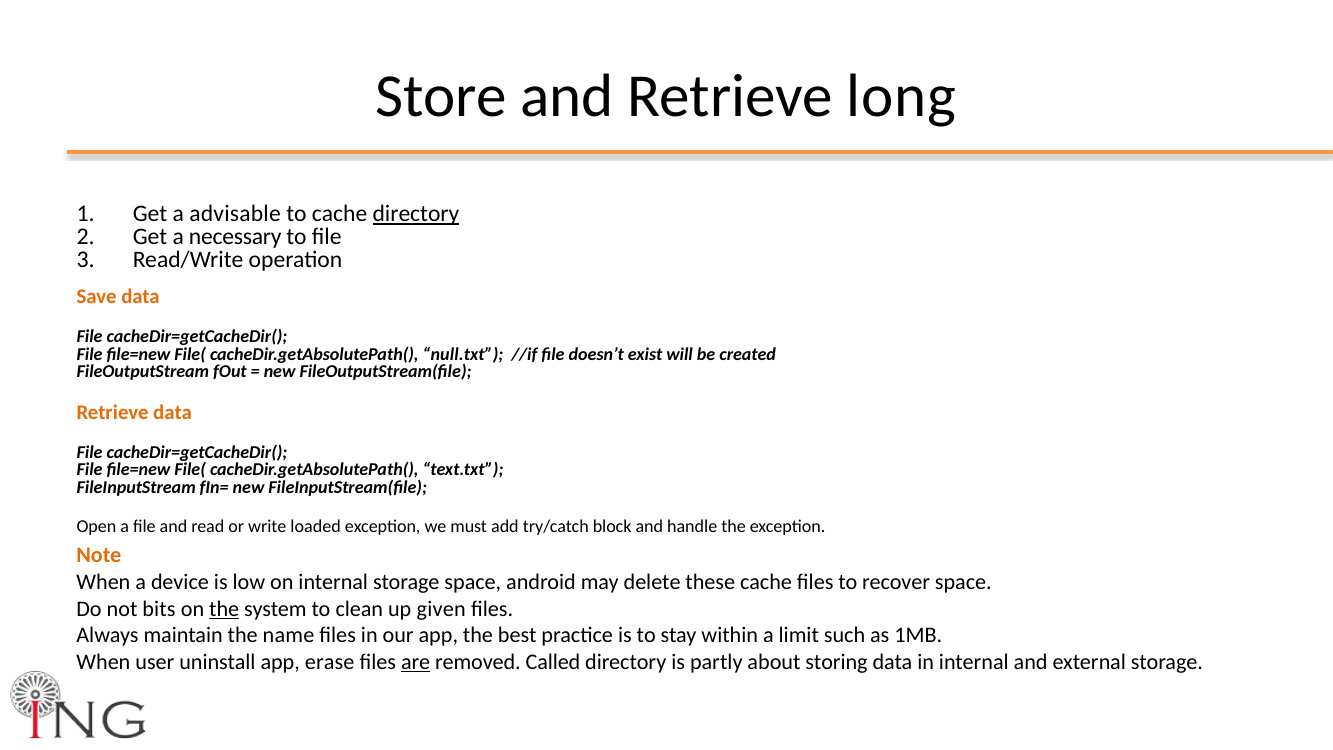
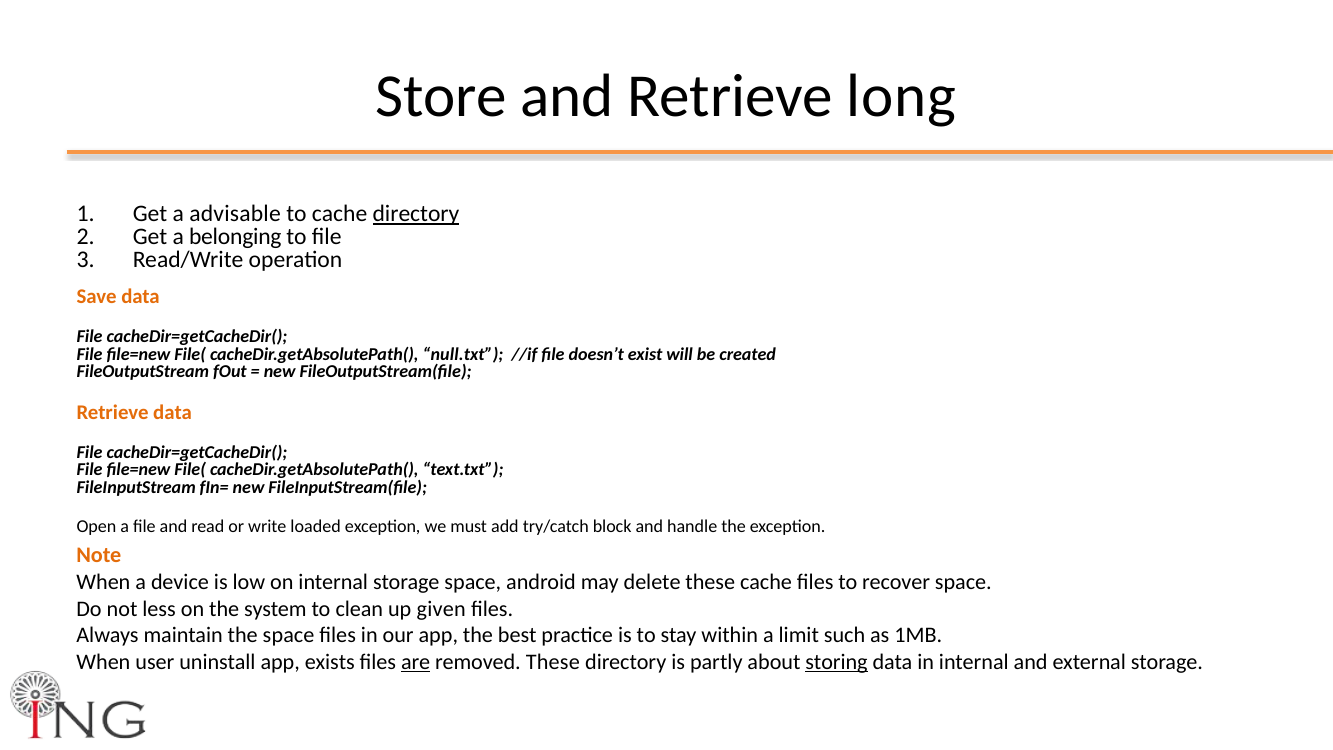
necessary: necessary -> belonging (235, 237)
bits: bits -> less (159, 609)
the underline: present -> none (224, 609)
the name: name -> space (289, 635)
erase: erase -> exists (330, 662)
removed Called: Called -> These (553, 662)
storing underline: none -> present (836, 662)
